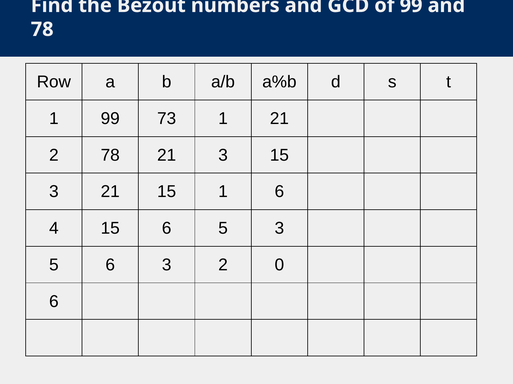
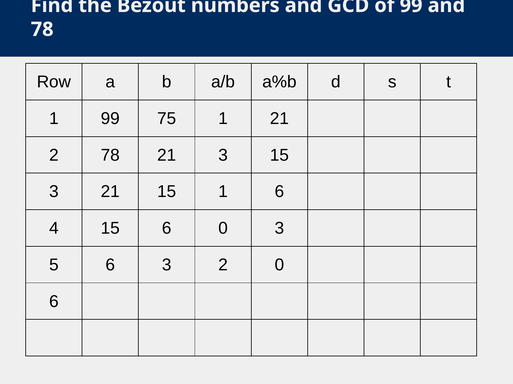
73: 73 -> 75 (167, 119)
6 5: 5 -> 0 (223, 229)
